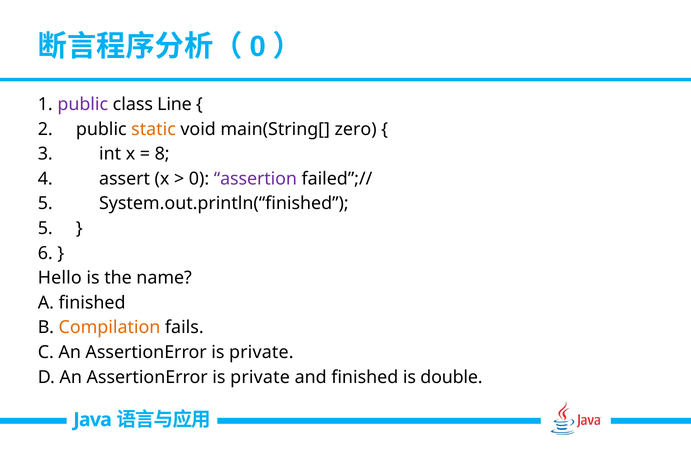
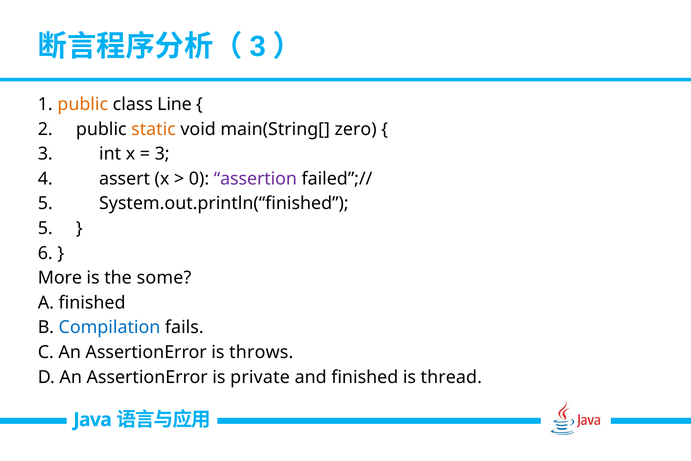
0: 0 -> 3 (258, 47)
public colour: purple -> orange (83, 104)
8: 8 -> 3 (162, 154)
Hello: Hello -> More (60, 278)
name: name -> some (164, 278)
Compilation colour: orange -> blue (109, 327)
private: private -> throws (261, 352)
double: double -> thread (451, 377)
